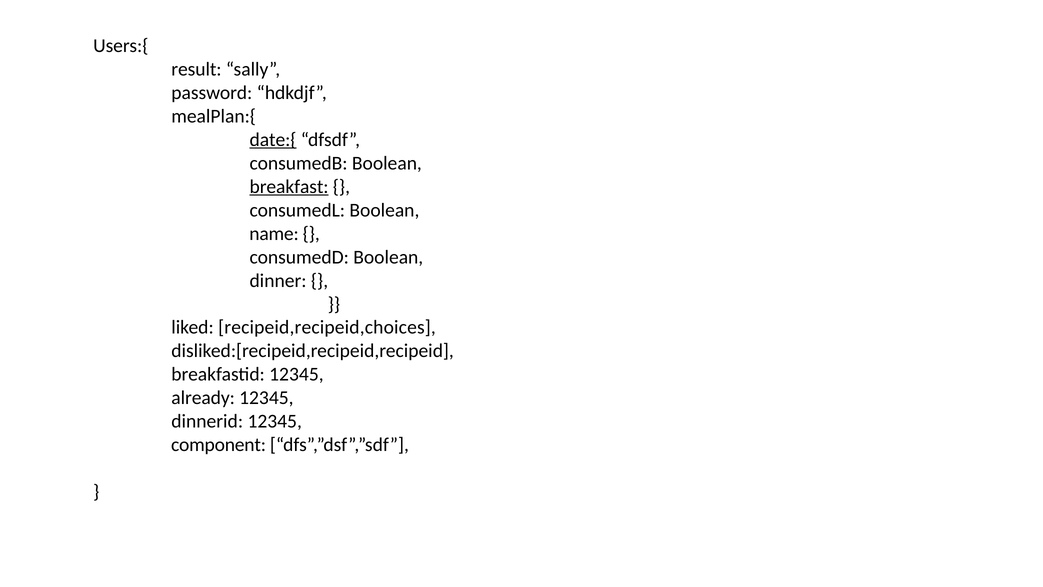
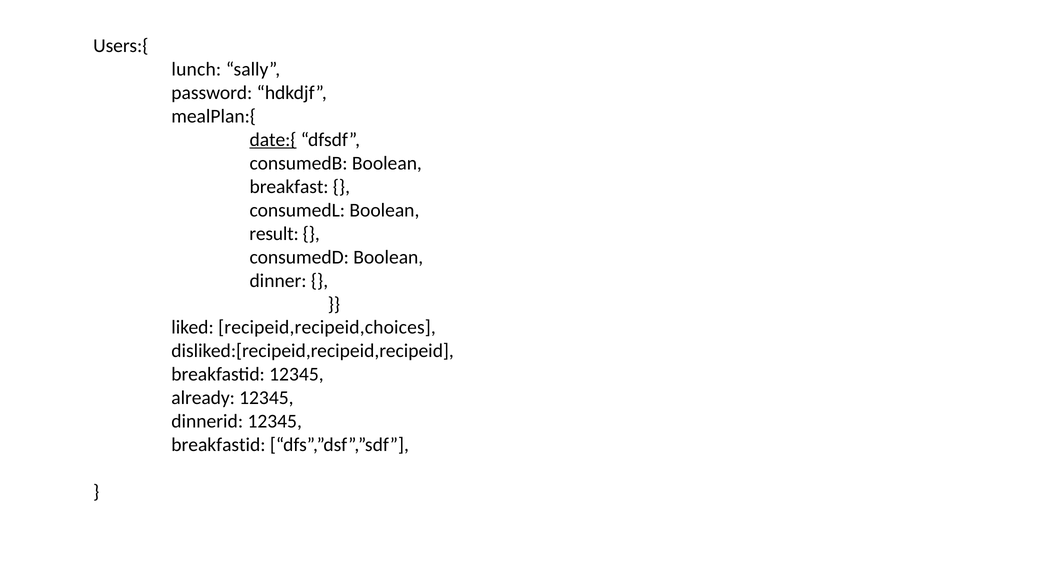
result: result -> lunch (196, 69)
breakfast underline: present -> none (289, 187)
name: name -> result (274, 233)
component: component -> breakfastid (218, 445)
